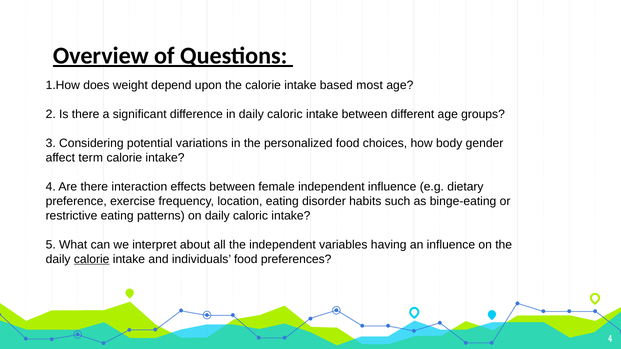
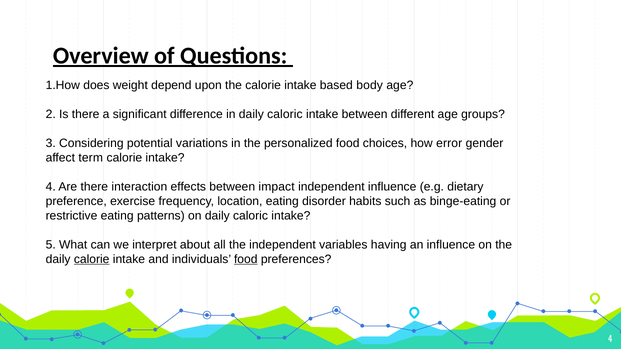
most: most -> body (370, 85)
body: body -> error (449, 143)
female: female -> impact (277, 187)
food underline: none -> present (246, 259)
